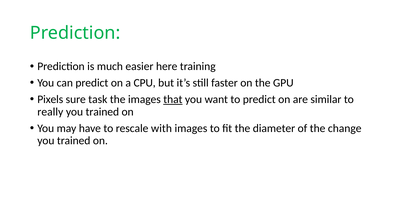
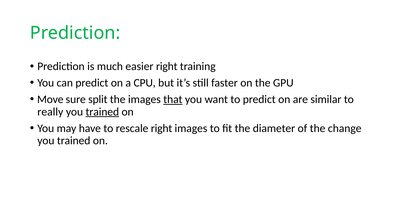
easier here: here -> right (167, 66)
Pixels: Pixels -> Move (50, 99)
task: task -> split (98, 99)
trained underline: none -> present (102, 112)
rescale with: with -> right (162, 128)
